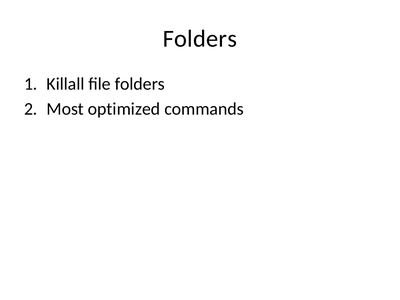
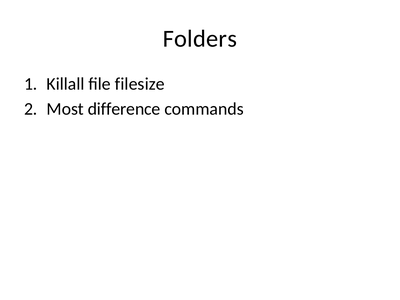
file folders: folders -> filesize (140, 84)
optimized: optimized -> difference (124, 109)
